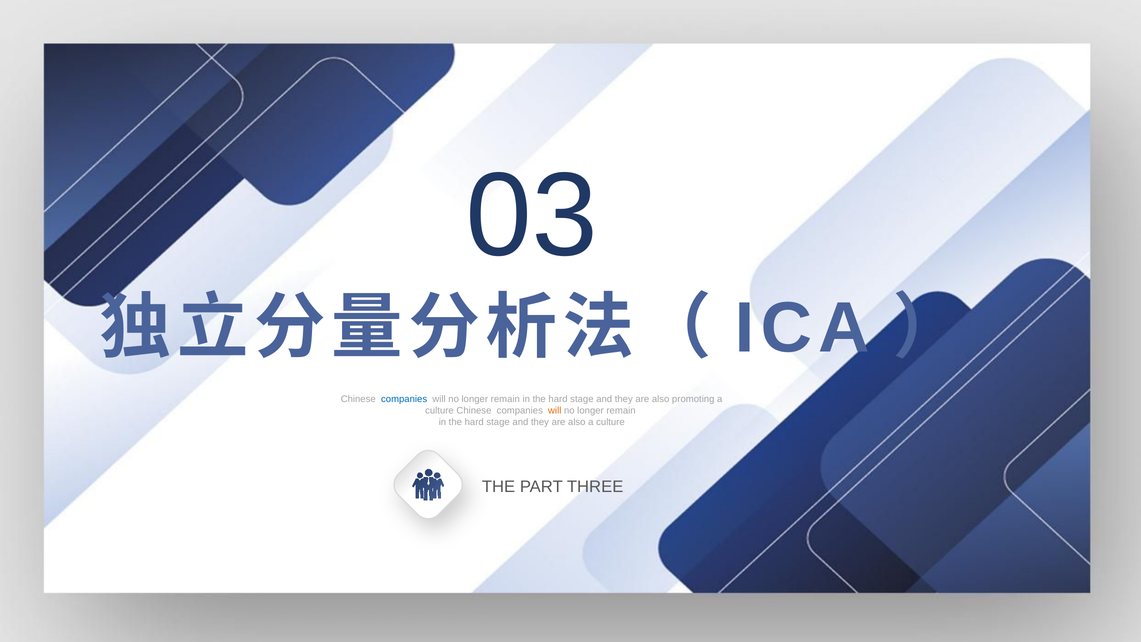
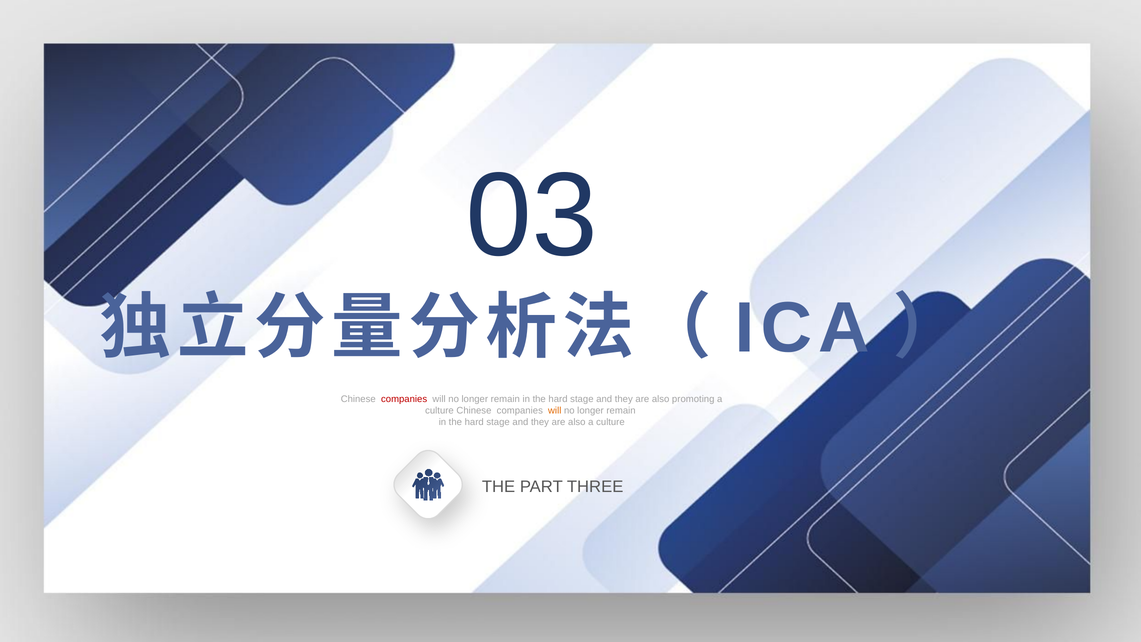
companies colour: blue -> red (404, 399)
